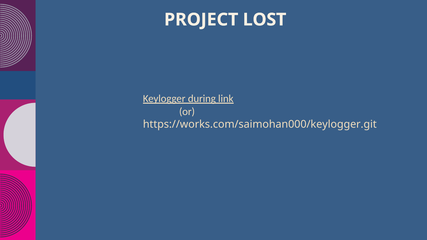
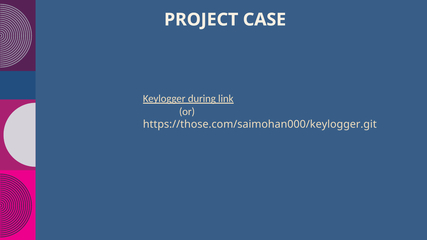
LOST: LOST -> CASE (264, 20)
https://works.com/saimohan000/keylogger.git: https://works.com/saimohan000/keylogger.git -> https://those.com/saimohan000/keylogger.git (260, 124)
